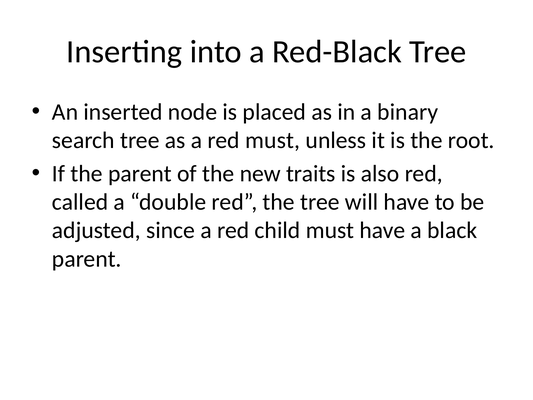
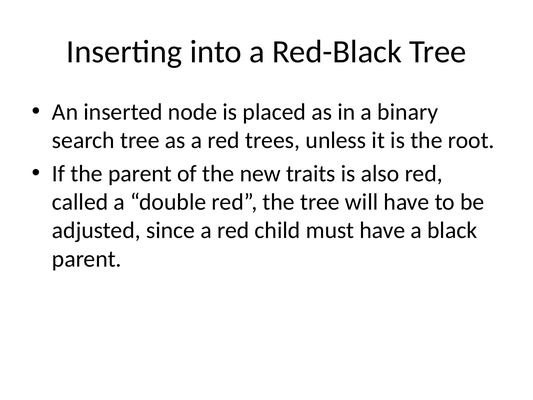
red must: must -> trees (273, 140)
